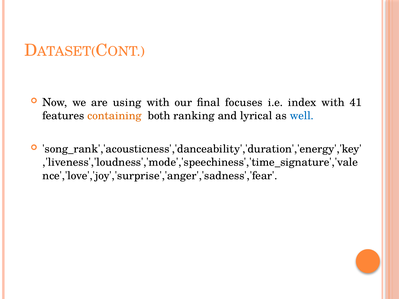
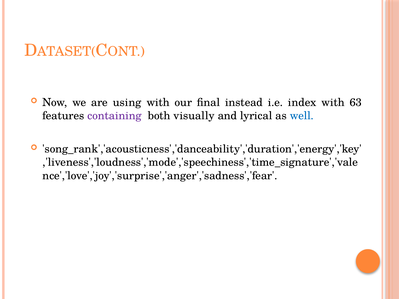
focuses: focuses -> instead (244, 103)
41: 41 -> 63 (356, 103)
containing colour: orange -> purple (115, 116)
ranking: ranking -> visually (194, 116)
